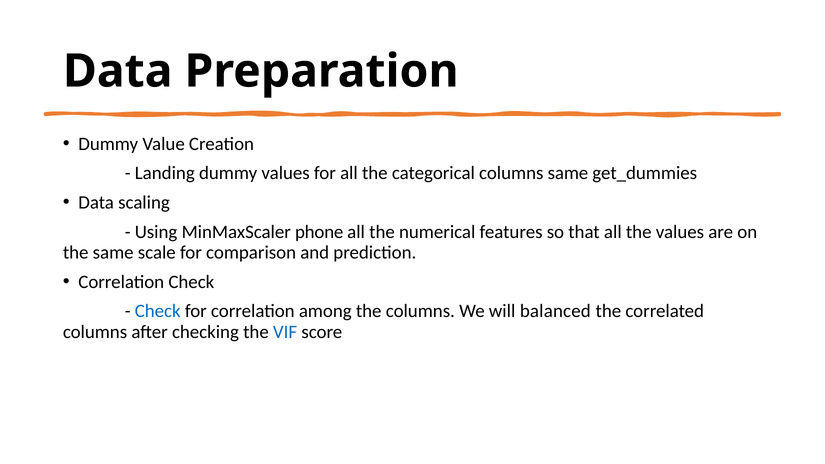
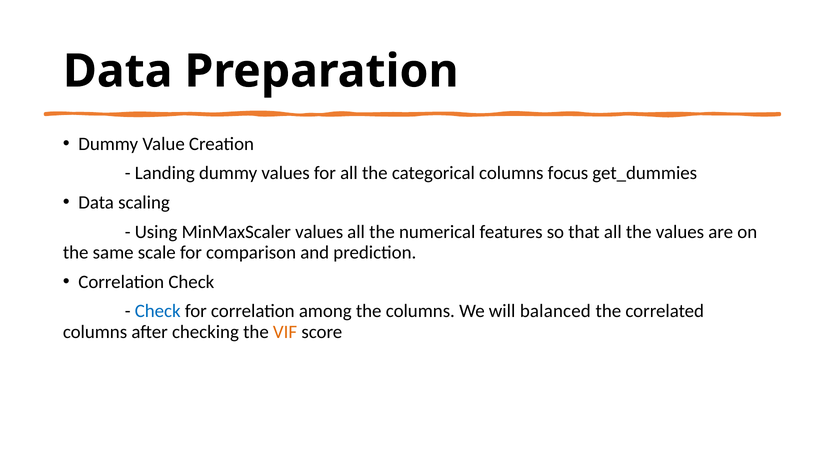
columns same: same -> focus (568, 173)
MinMaxScaler phone: phone -> values (319, 232)
VIF colour: blue -> orange (285, 332)
